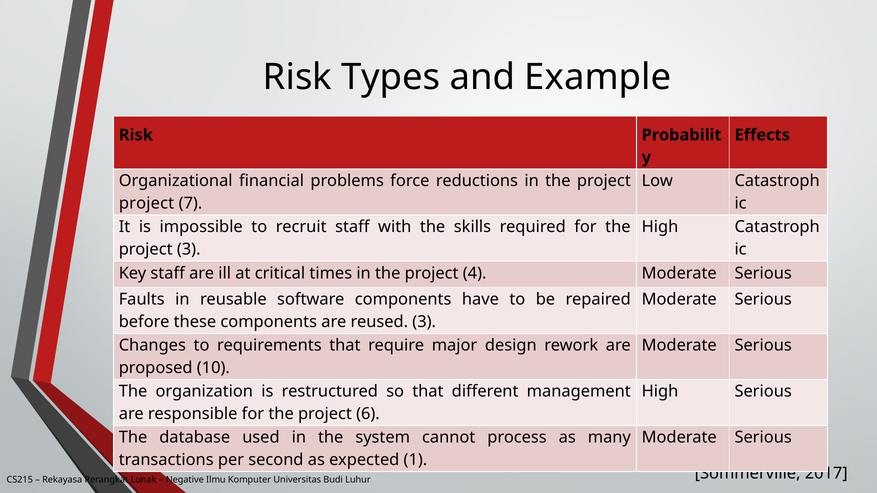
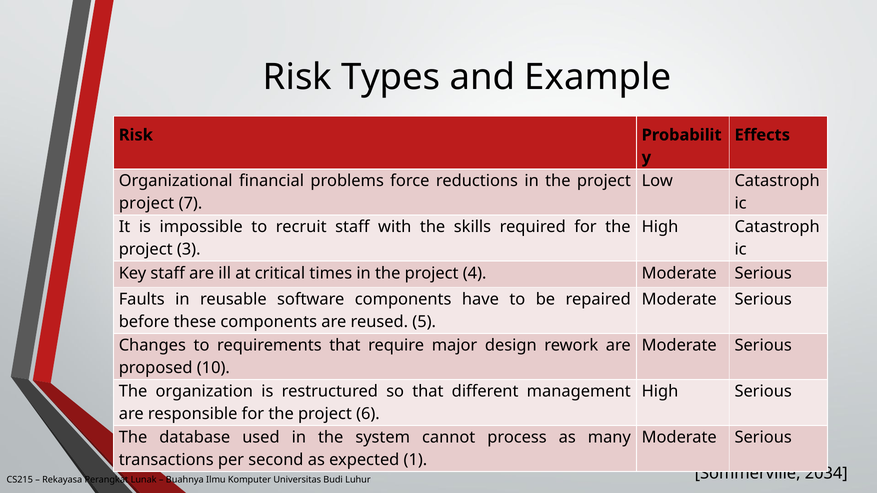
reused 3: 3 -> 5 (424, 322)
2017: 2017 -> 2034 (826, 474)
Negative: Negative -> Buahnya (185, 480)
